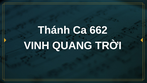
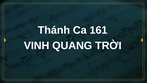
662: 662 -> 161 (99, 30)
